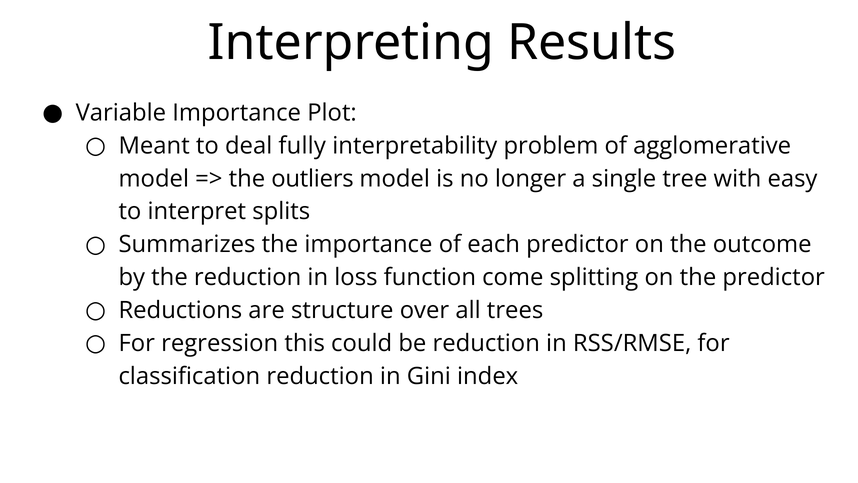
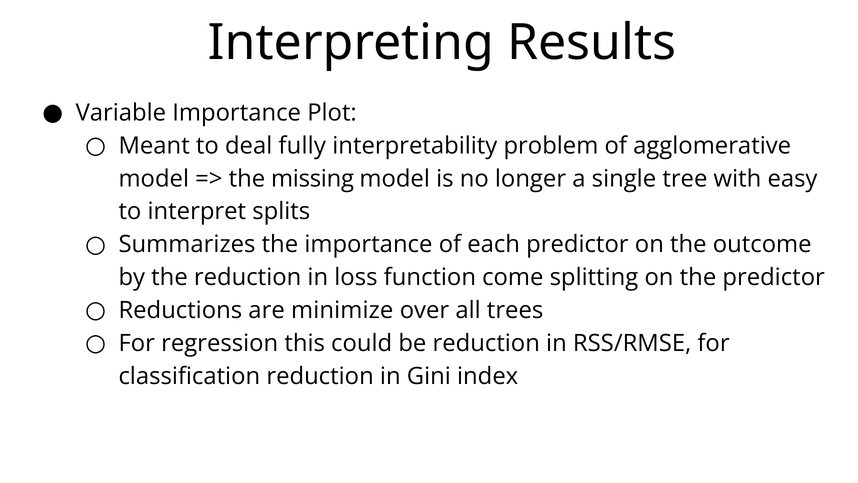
outliers: outliers -> missing (312, 179)
structure: structure -> minimize (342, 310)
